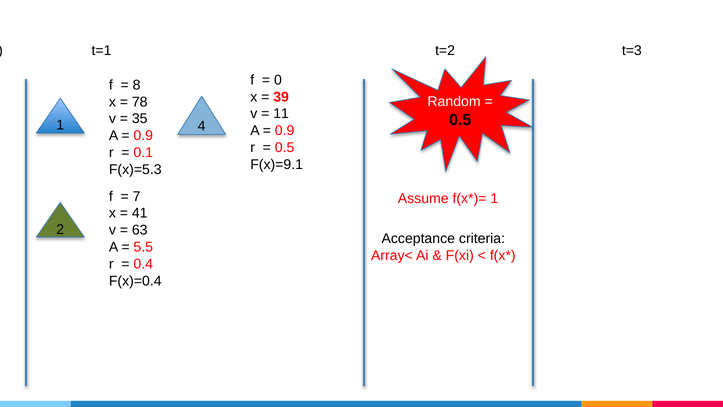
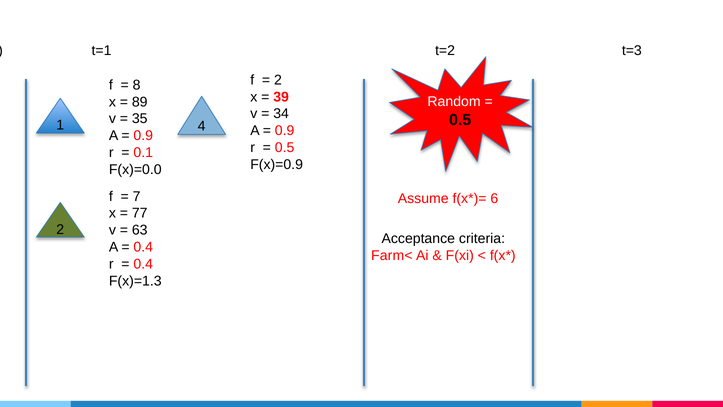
0: 0 -> 2 (278, 80)
78: 78 -> 89 (140, 102)
11: 11 -> 34 (281, 114)
F(x)=9.1: F(x)=9.1 -> F(x)=0.9 (277, 164)
F(x)=5.3: F(x)=5.3 -> F(x)=0.0 (135, 169)
1: 1 -> 6 (494, 198)
41: 41 -> 77 (140, 213)
5.5: 5.5 -> 0.4 (143, 247)
Array<: Array< -> Farm< (392, 255)
F(x)=0.4: F(x)=0.4 -> F(x)=1.3 (135, 281)
